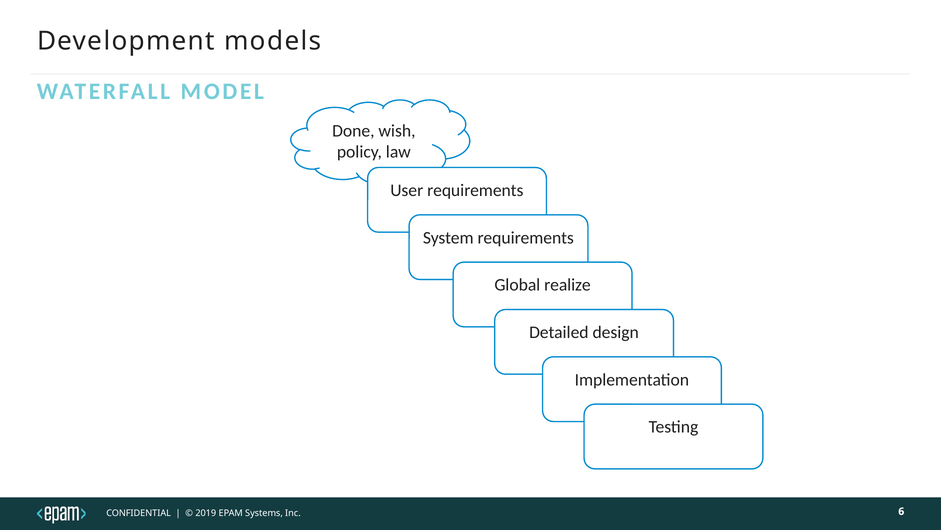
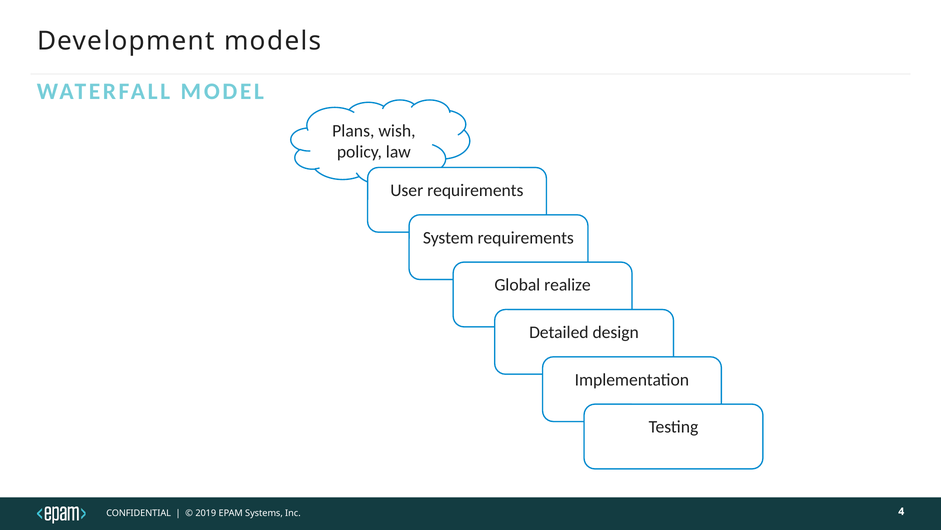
Done: Done -> Plans (353, 131)
6: 6 -> 4 (901, 511)
